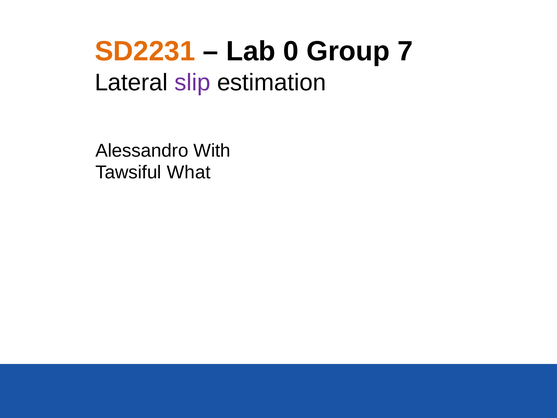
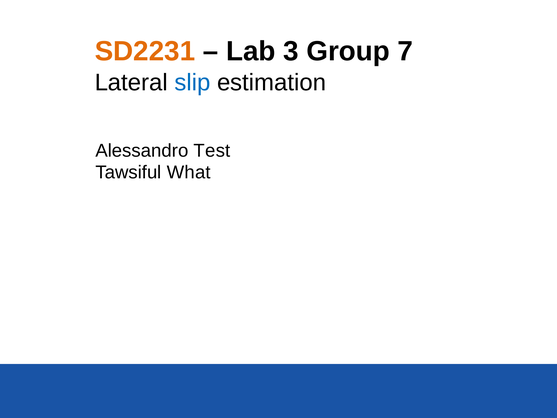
0: 0 -> 3 (291, 51)
slip colour: purple -> blue (192, 83)
With: With -> Test (212, 151)
